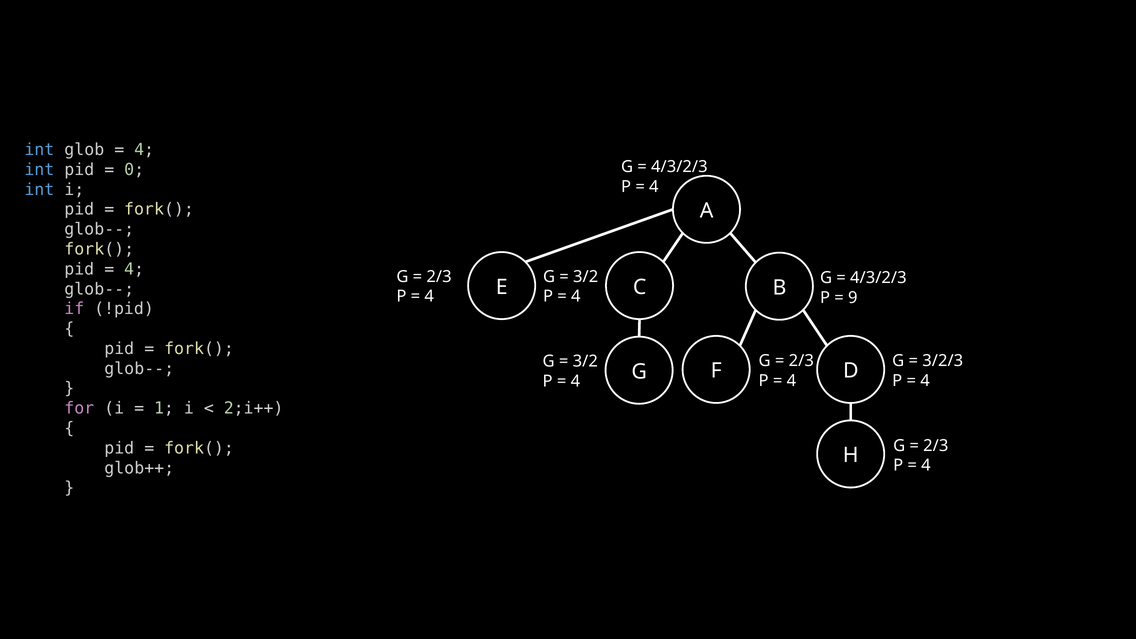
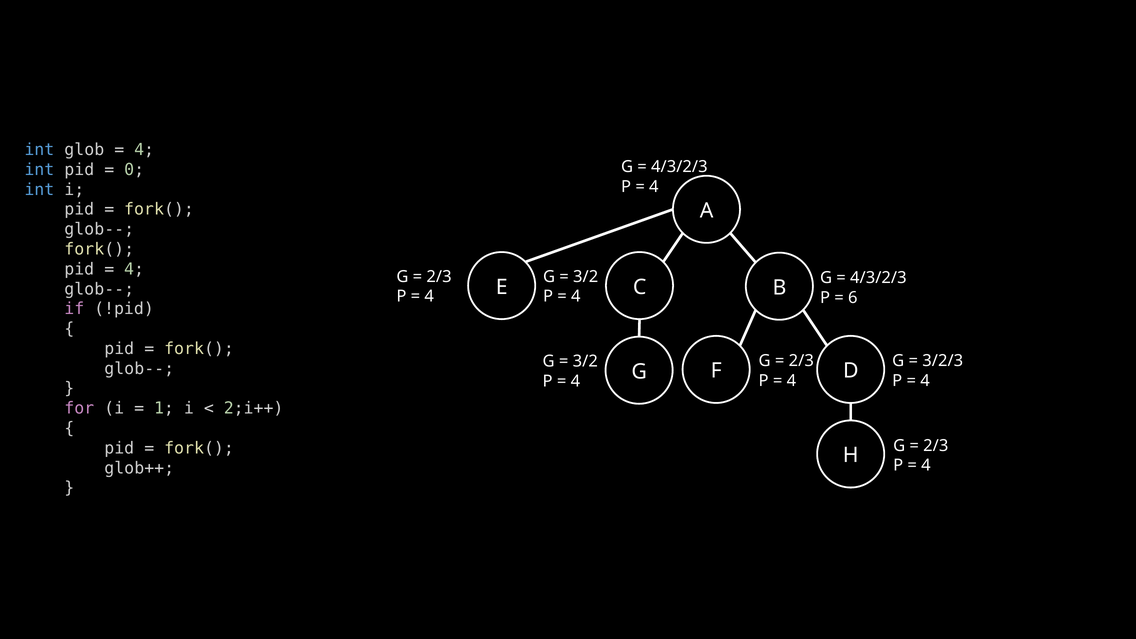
9: 9 -> 6 (853, 298)
